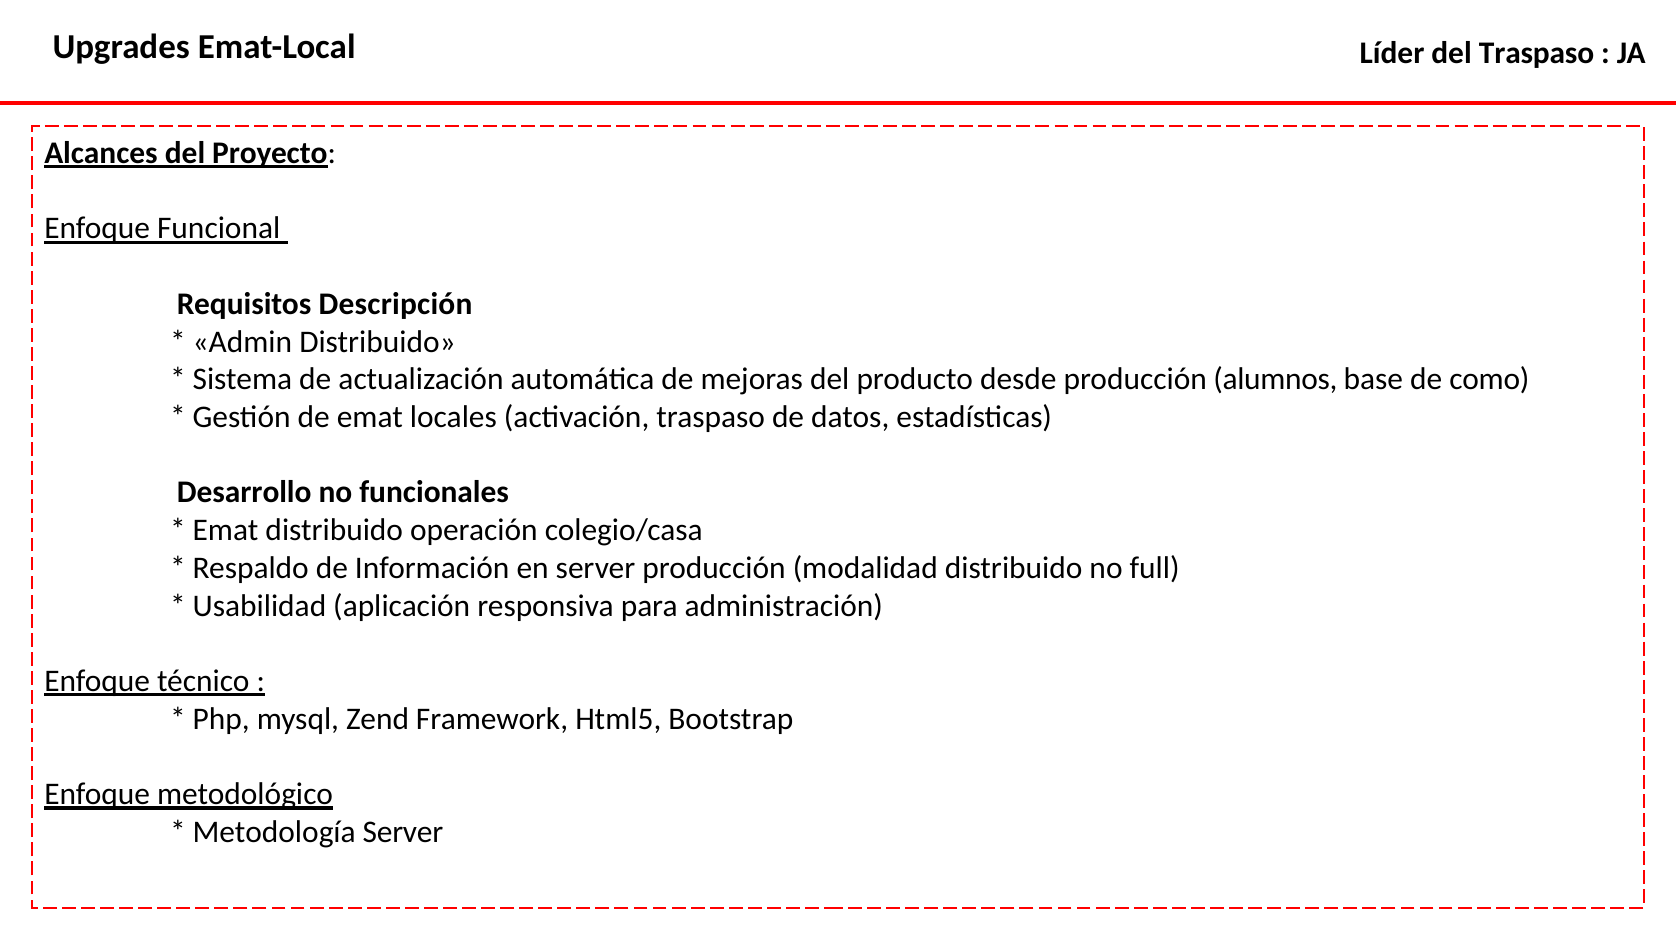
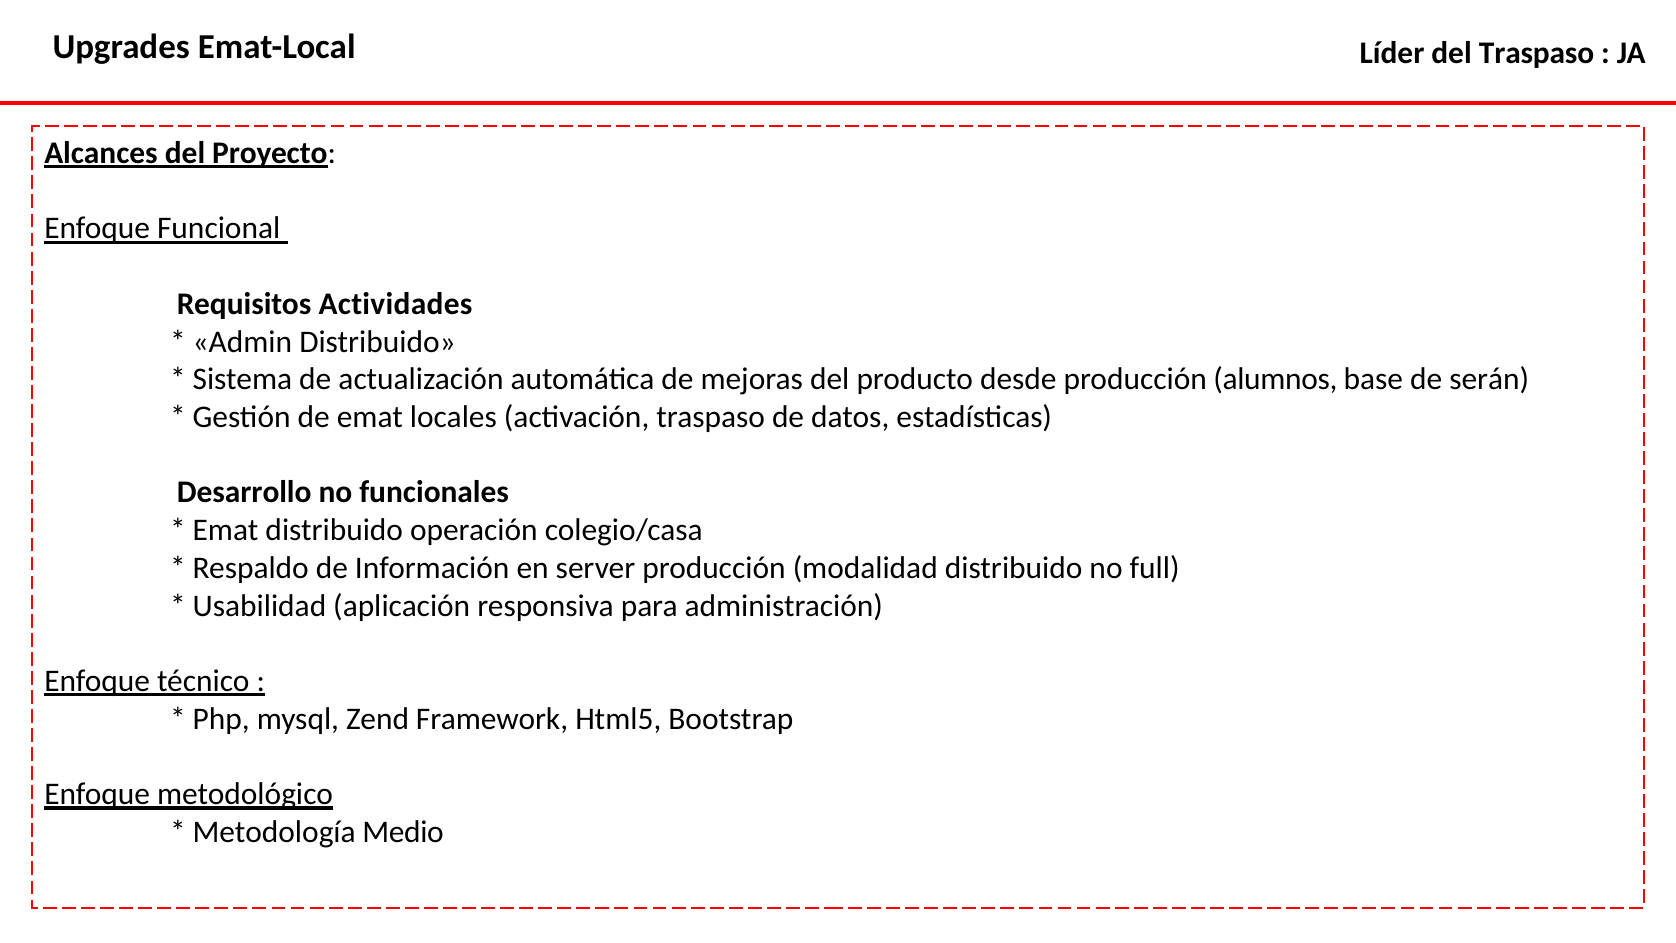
Descripción: Descripción -> Actividades (395, 304)
como: como -> serán (1489, 379)
Metodología Server: Server -> Medio (403, 832)
